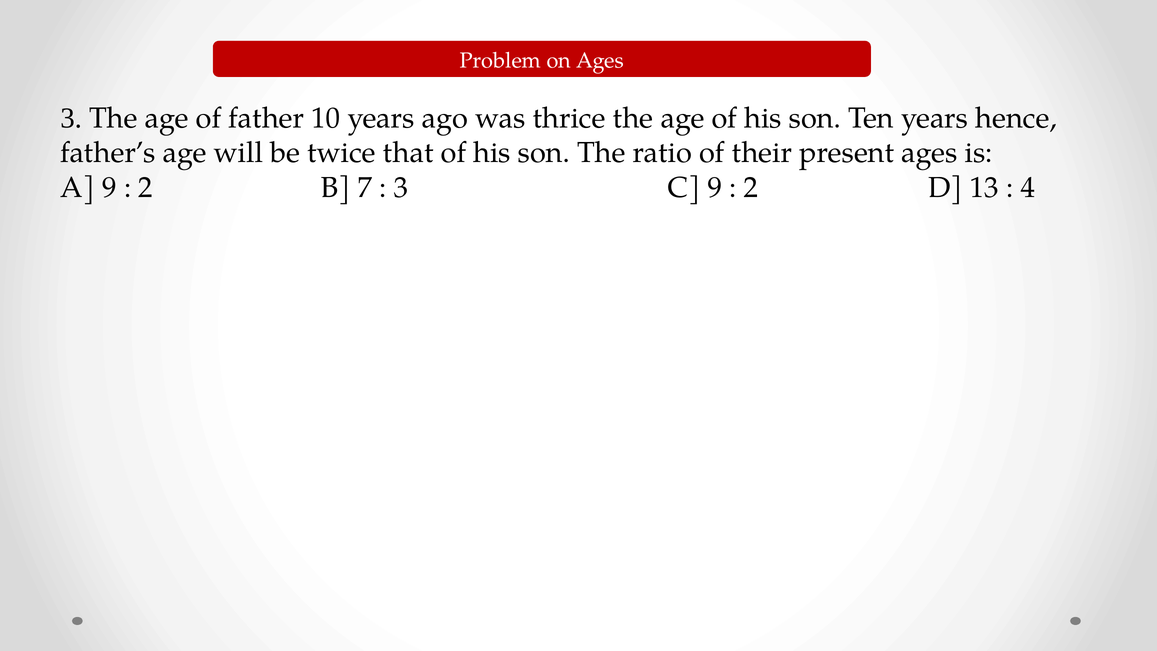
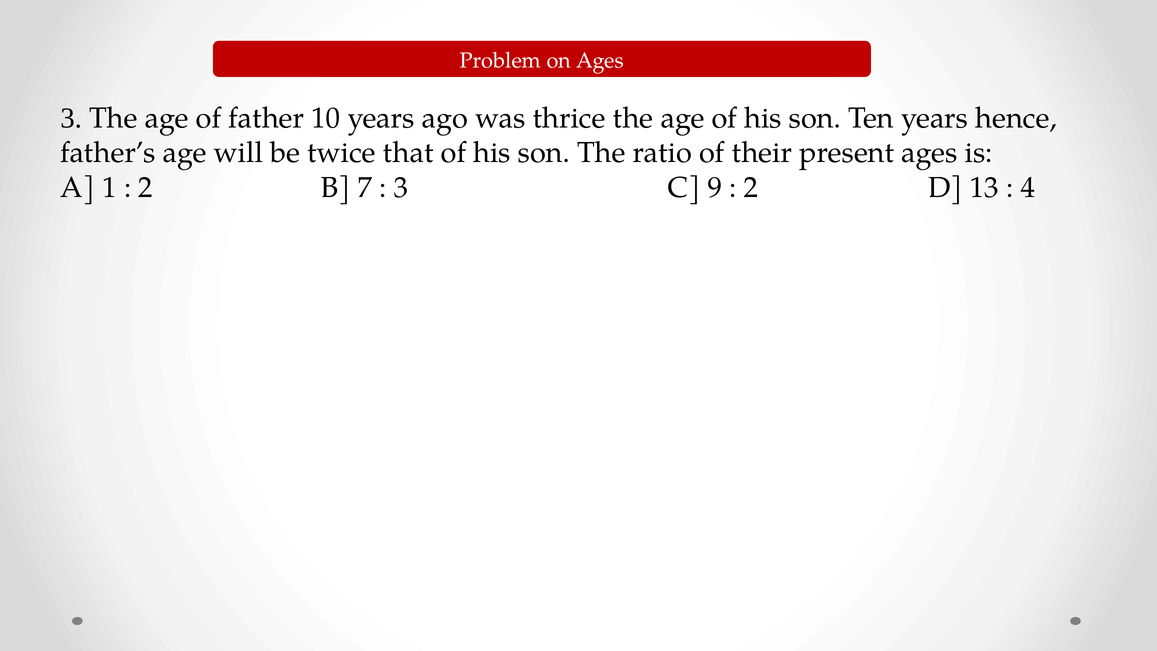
A 9: 9 -> 1 (110, 187)
